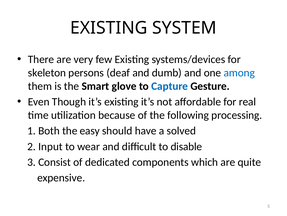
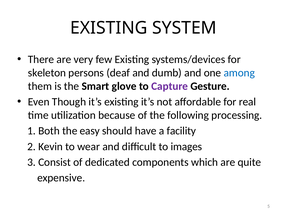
Capture colour: blue -> purple (170, 86)
solved: solved -> facility (181, 130)
Input: Input -> Kevin (51, 146)
disable: disable -> images (186, 146)
